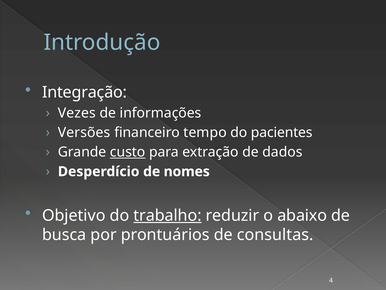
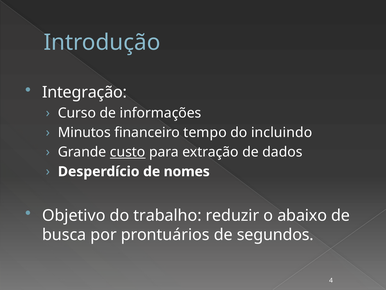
Vezes: Vezes -> Curso (77, 113)
Versões: Versões -> Minutos (84, 132)
pacientes: pacientes -> incluindo (282, 132)
trabalho underline: present -> none (168, 215)
consultas: consultas -> segundos (275, 234)
